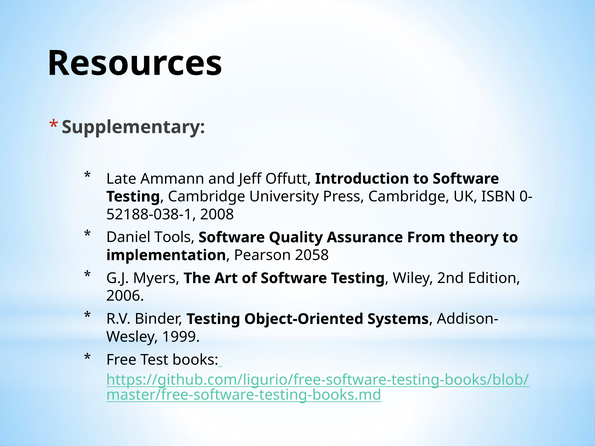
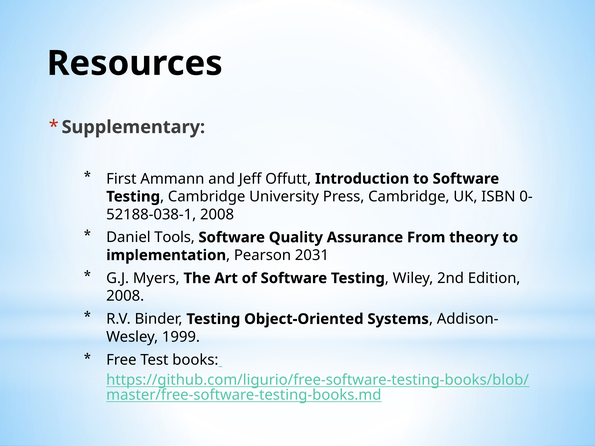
Late: Late -> First (121, 179)
2058: 2058 -> 2031 (312, 255)
2006: 2006 -> 2008 (125, 296)
